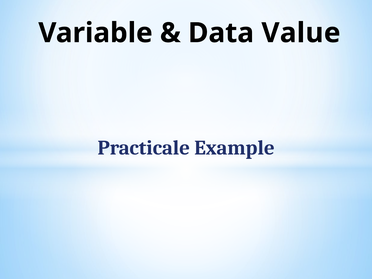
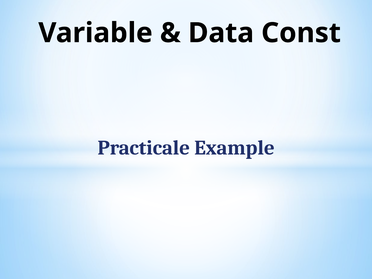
Value: Value -> Const (301, 33)
